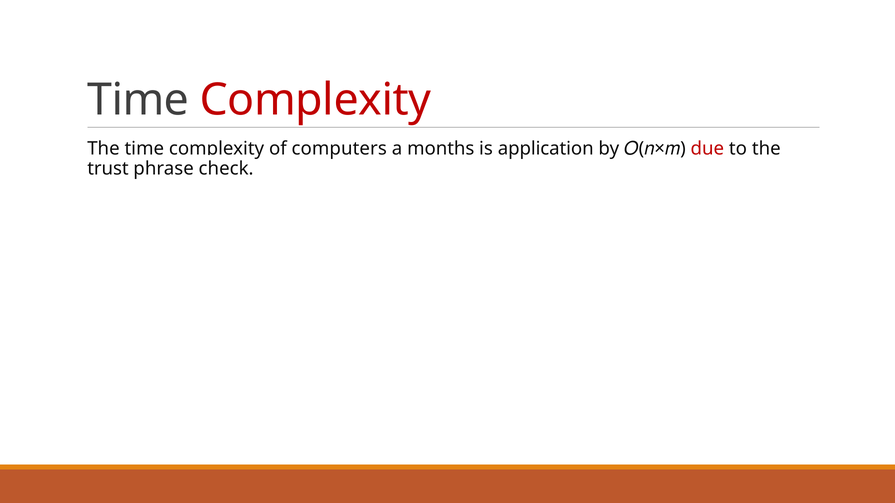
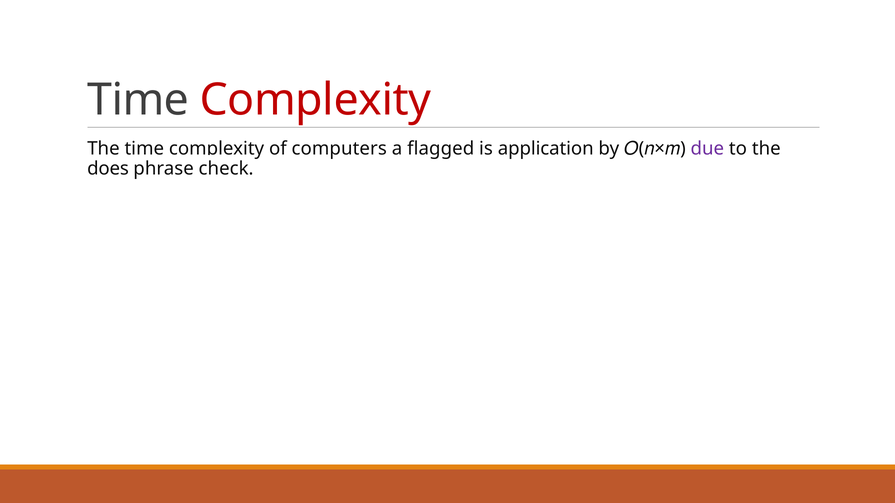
due colour: red -> purple (707, 149)
months: months -> flagged (441, 149)
trust: trust -> does (108, 169)
